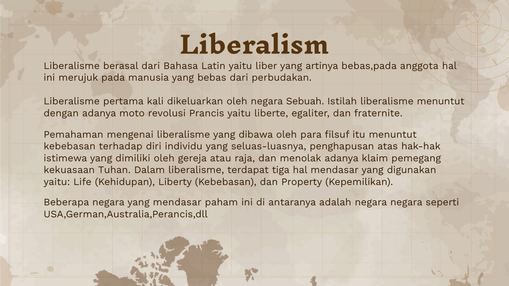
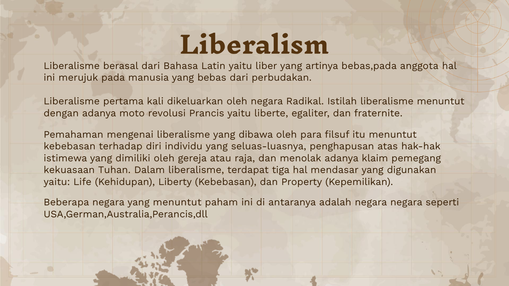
Sebuah: Sebuah -> Radikal (305, 101)
yang mendasar: mendasar -> menuntut (177, 203)
